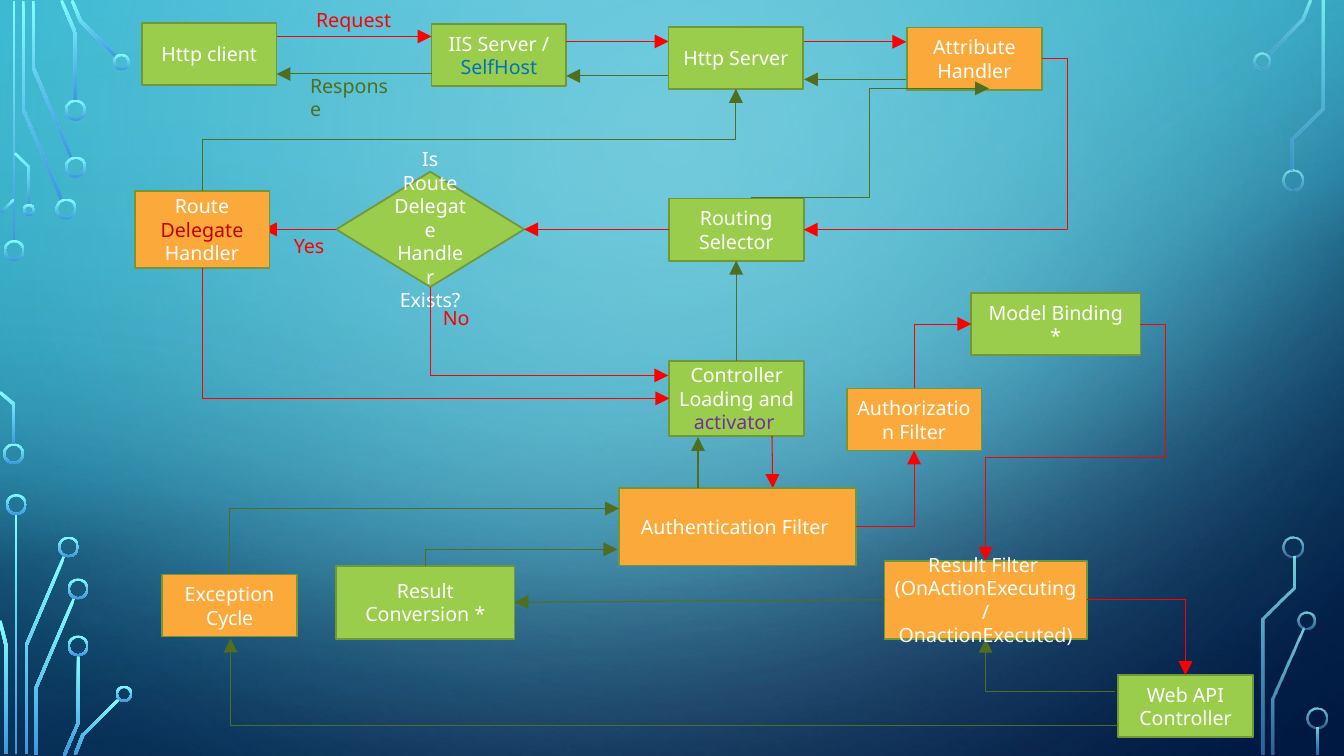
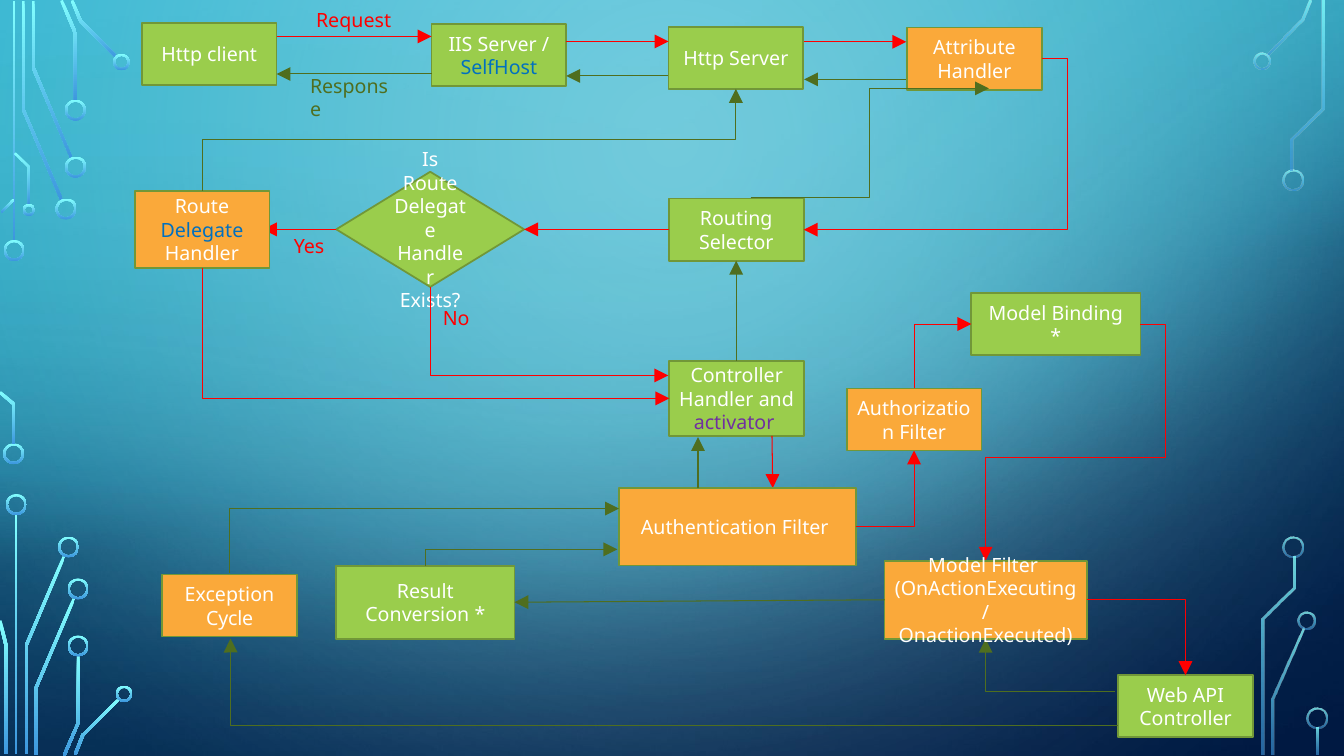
Delegate colour: red -> blue (202, 231)
Loading: Loading -> Handler (716, 400)
Result: Result -> Model (957, 566)
